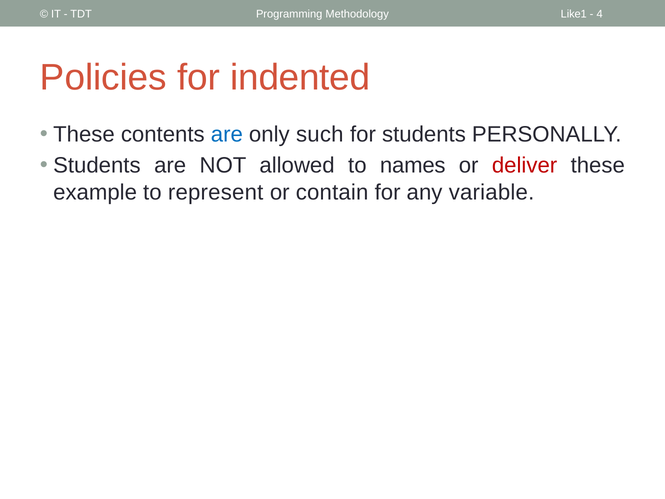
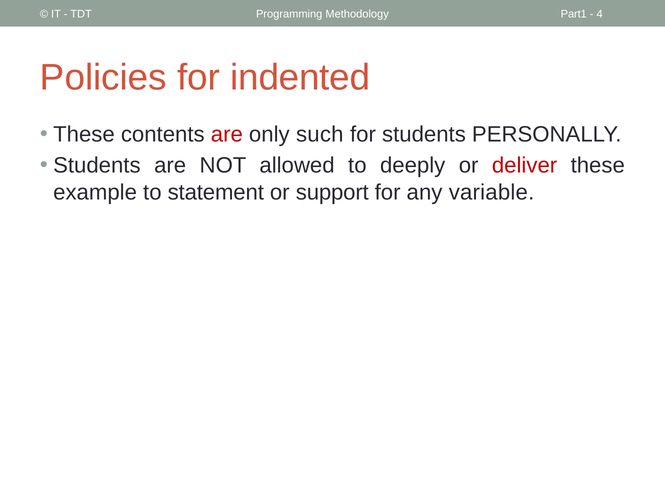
Like1: Like1 -> Part1 (574, 14)
are colour: blue -> red (227, 135)
names: names -> deeply (413, 166)
represent: represent -> statement (216, 192)
contain: contain -> support (332, 192)
